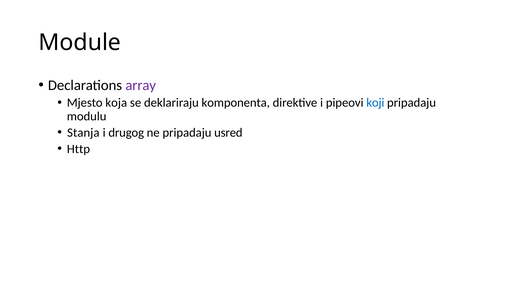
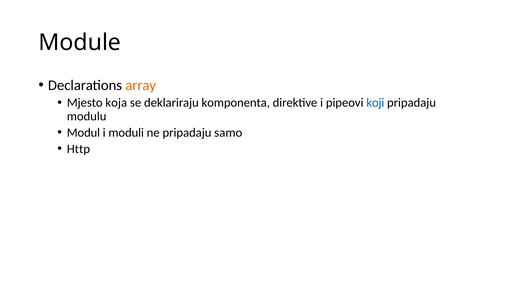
array colour: purple -> orange (141, 85)
Stanja: Stanja -> Modul (83, 133)
drugog: drugog -> moduli (126, 133)
usred: usred -> samo (228, 133)
